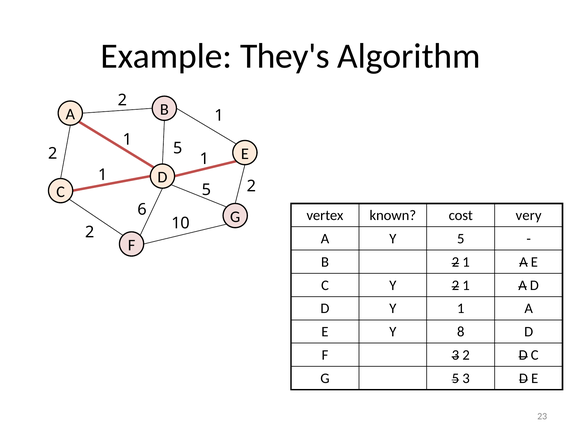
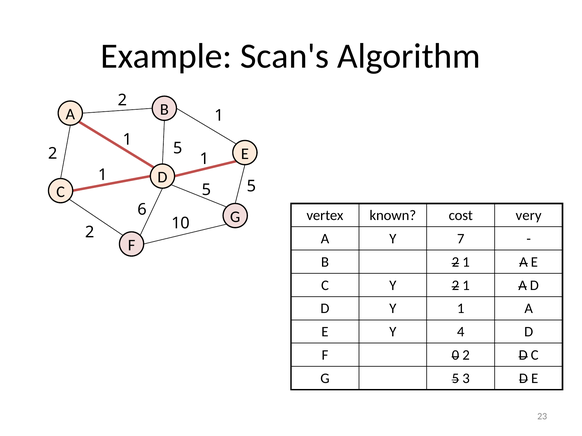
They's: They's -> Scan's (285, 56)
5 2: 2 -> 5 (252, 186)
Y 5: 5 -> 7 (461, 239)
8: 8 -> 4 (461, 332)
F 3: 3 -> 0 (455, 355)
